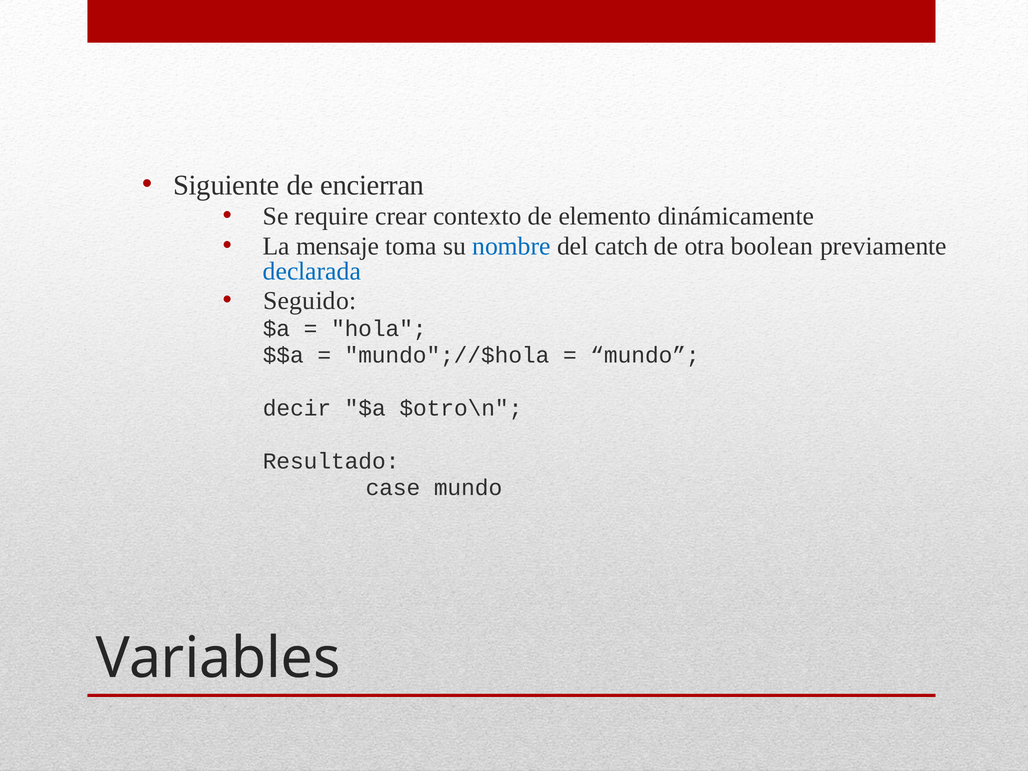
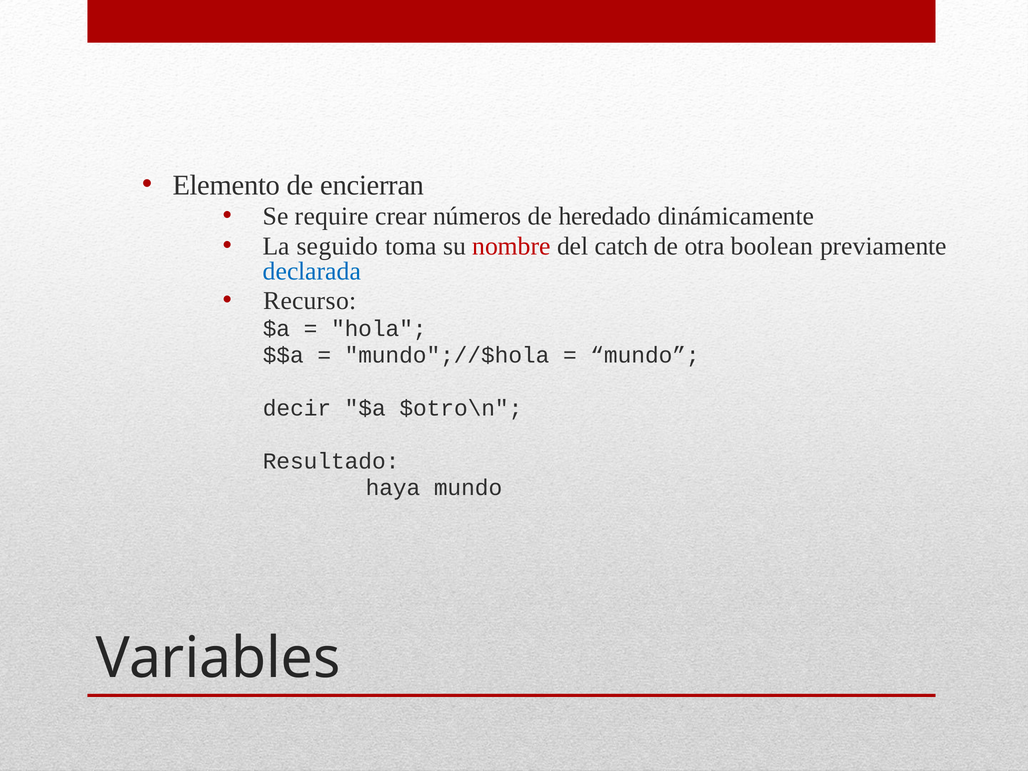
Siguiente: Siguiente -> Elemento (226, 185)
contexto: contexto -> números (477, 217)
elemento: elemento -> heredado (605, 217)
mensaje: mensaje -> seguido (337, 246)
nombre colour: blue -> red (511, 246)
Seguido: Seguido -> Recurso (310, 301)
case: case -> haya (393, 488)
